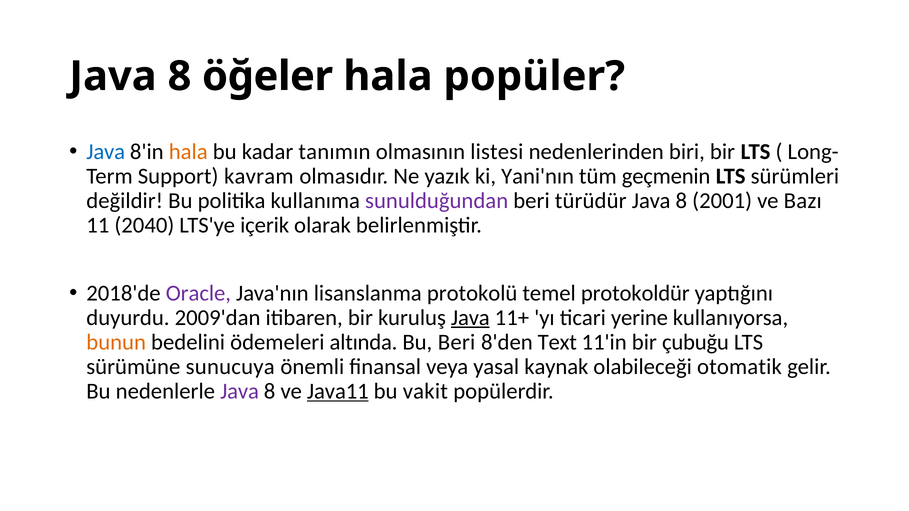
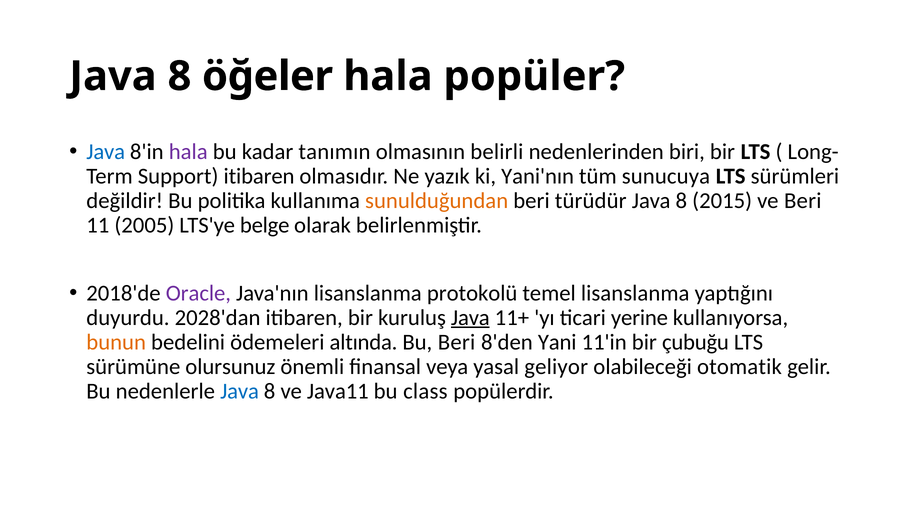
hala colour: orange -> purple (188, 152)
listesi: listesi -> belirli (497, 152)
Support kavram: kavram -> itibaren (259, 176)
geçmenin: geçmenin -> sunucuya (666, 176)
sunulduğundan colour: purple -> orange (437, 201)
2001: 2001 -> 2015 (722, 201)
ve Bazı: Bazı -> Beri (803, 201)
2040: 2040 -> 2005 (144, 225)
içerik: içerik -> belge (265, 225)
temel protokoldür: protokoldür -> lisanslanma (635, 293)
2009'dan: 2009'dan -> 2028'dan (218, 318)
Text: Text -> Yani (557, 342)
sunucuya: sunucuya -> olursunuz (230, 367)
kaynak: kaynak -> geliyor (556, 367)
Java colour: purple -> blue (240, 391)
Java11 underline: present -> none (338, 391)
vakit: vakit -> class (425, 391)
